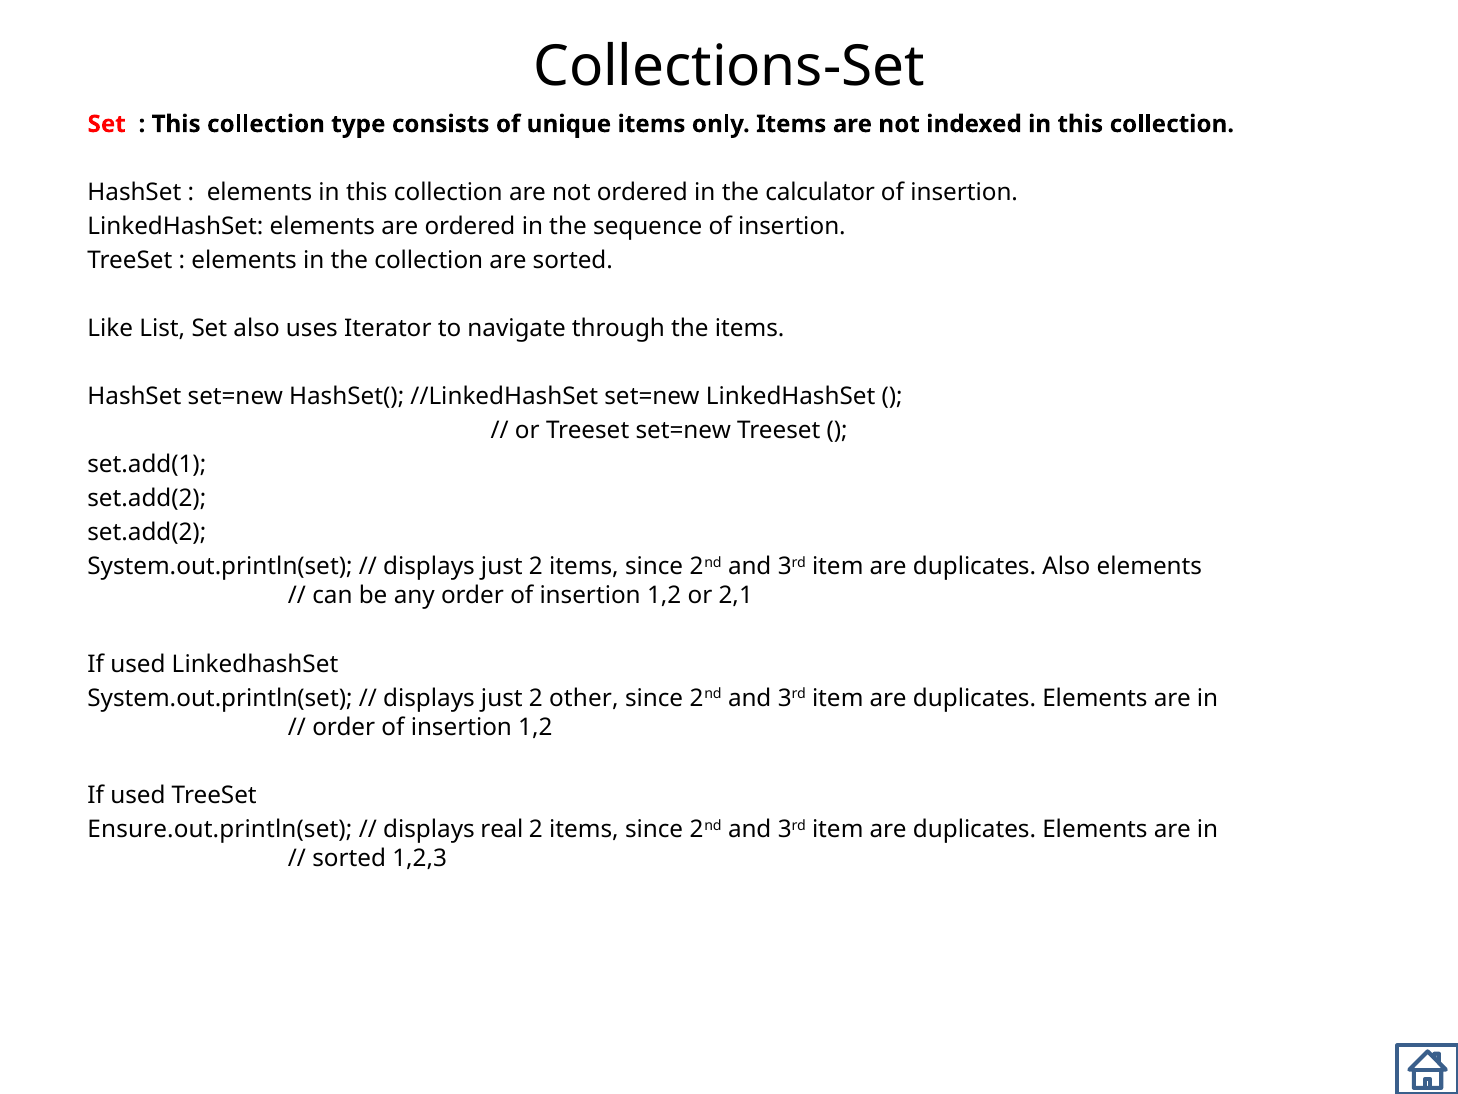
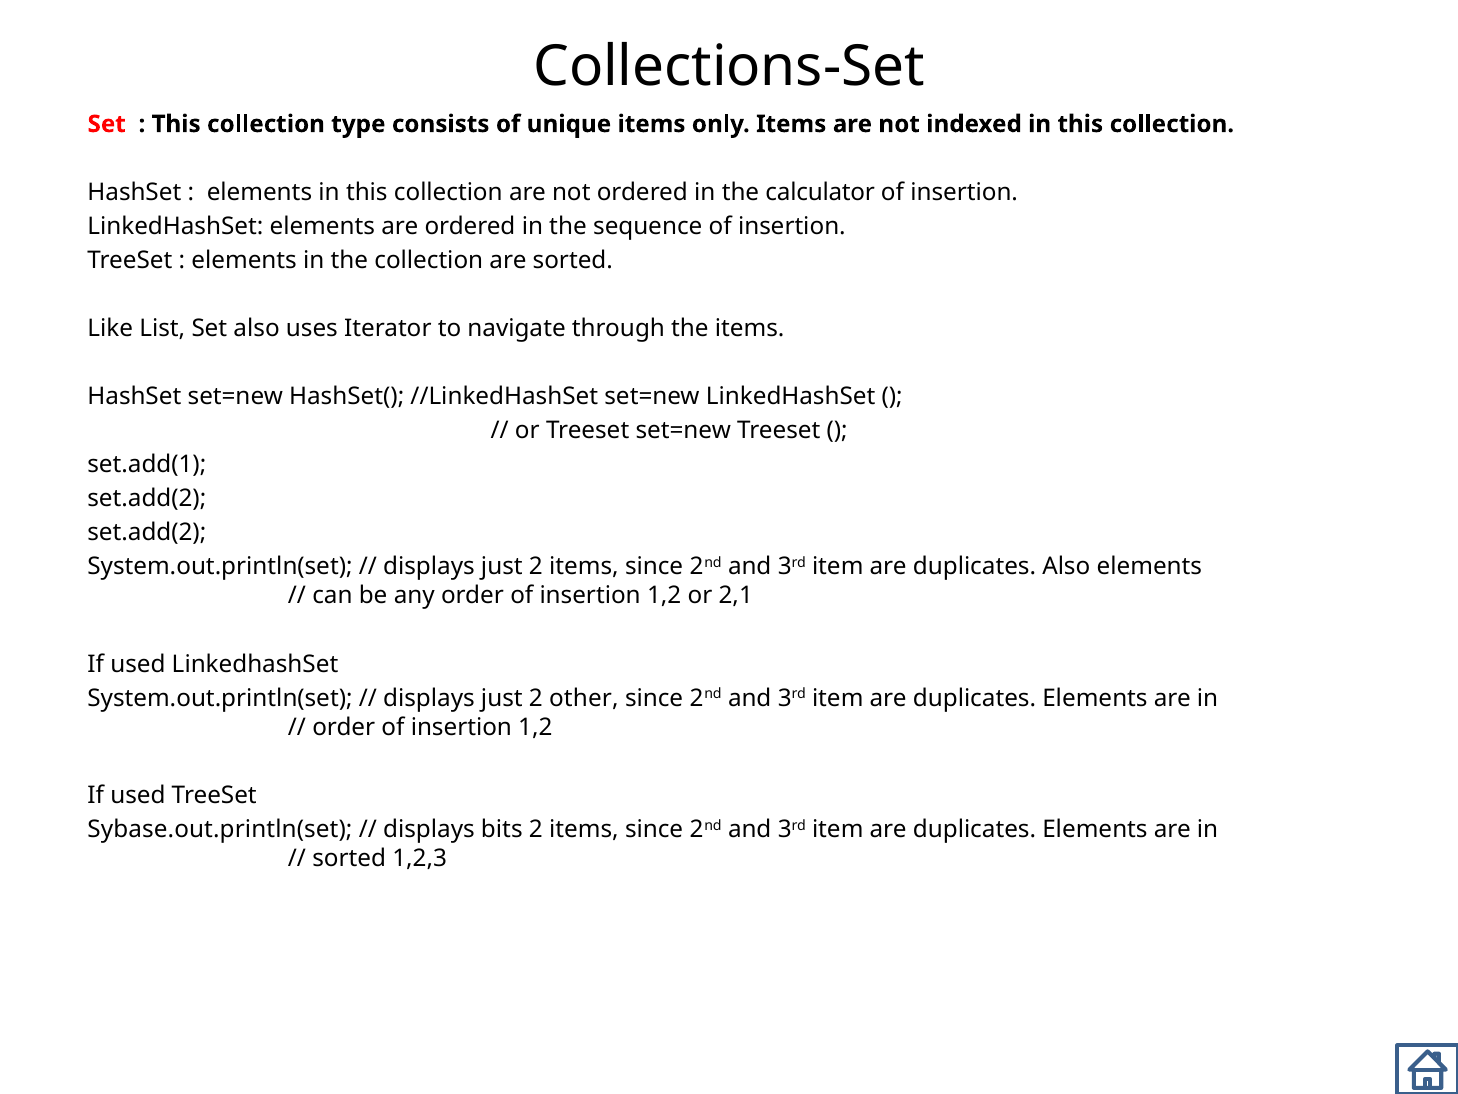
Ensure.out.println(set: Ensure.out.println(set -> Sybase.out.println(set (220, 829)
real: real -> bits (502, 829)
